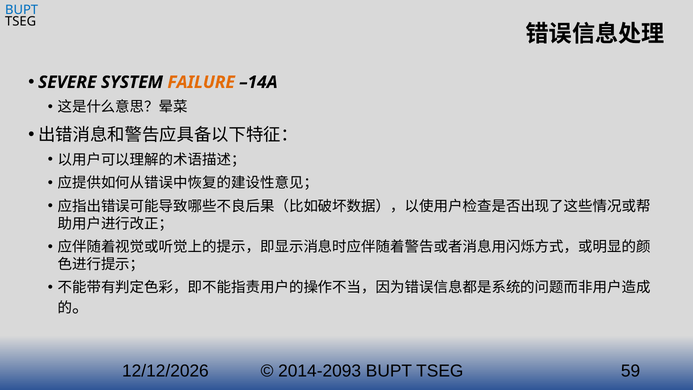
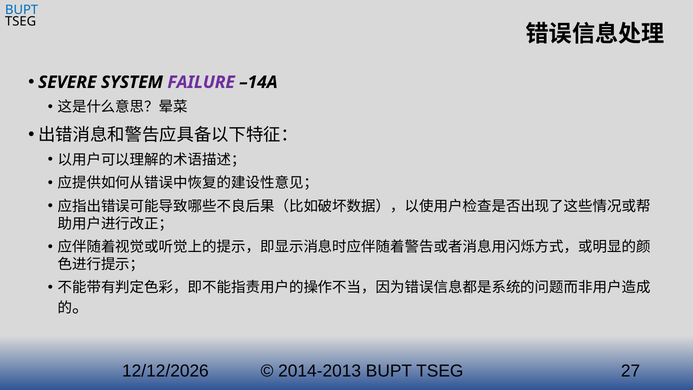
FAILURE colour: orange -> purple (201, 82)
2014-2093: 2014-2093 -> 2014-2013 (320, 371)
59: 59 -> 27 (631, 371)
